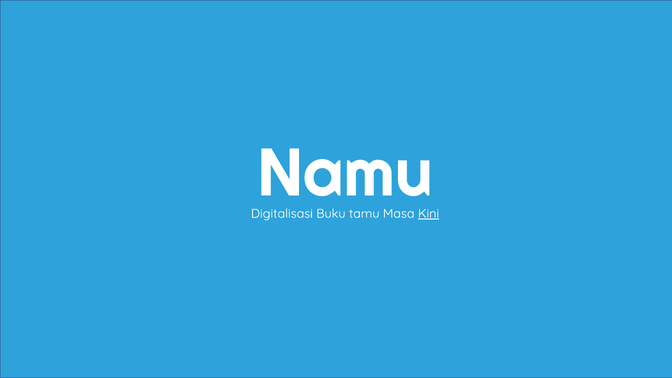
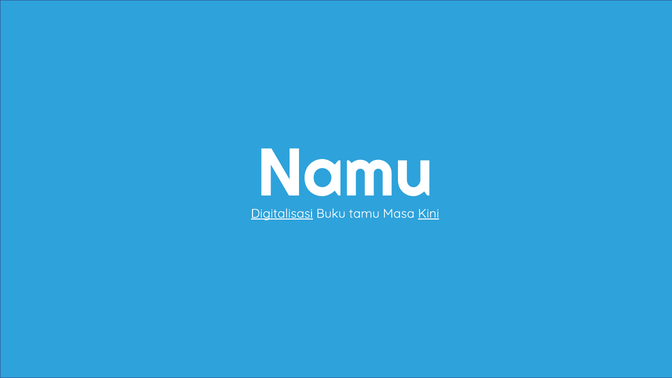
Digitalisasi underline: none -> present (282, 214)
